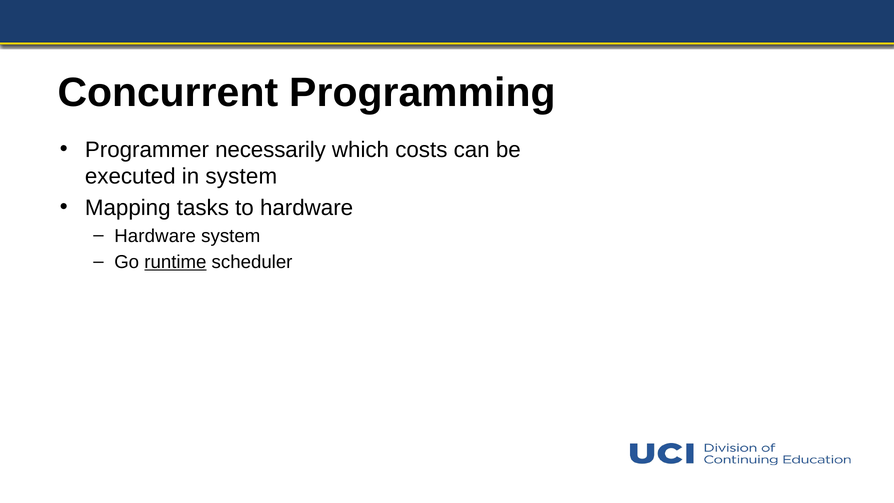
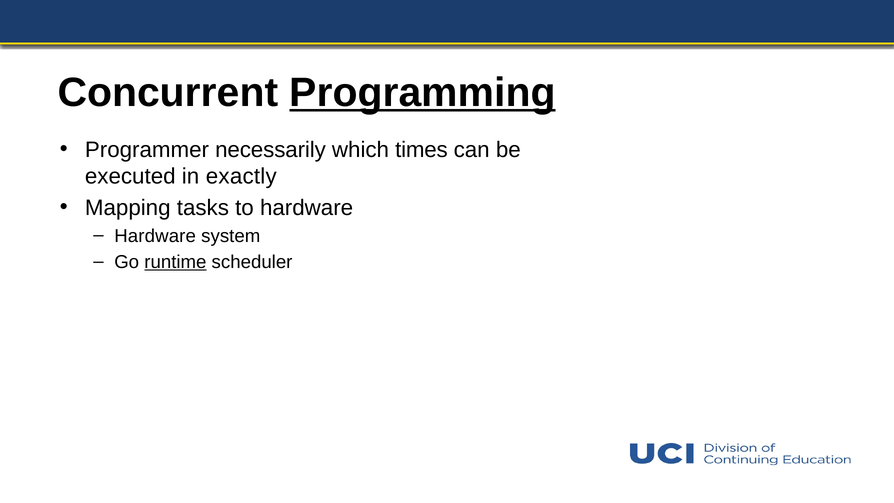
Programming underline: none -> present (423, 93)
costs: costs -> times (421, 150)
in system: system -> exactly (241, 176)
